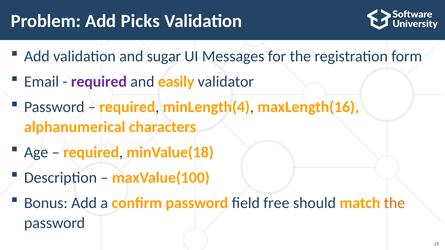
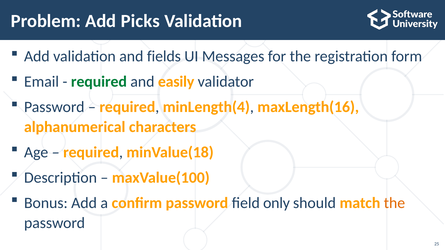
sugar: sugar -> fields (164, 56)
required colour: purple -> green (99, 82)
free: free -> only (277, 203)
